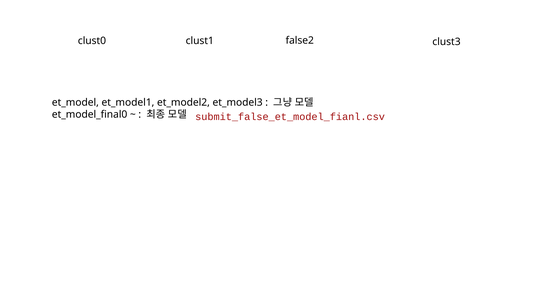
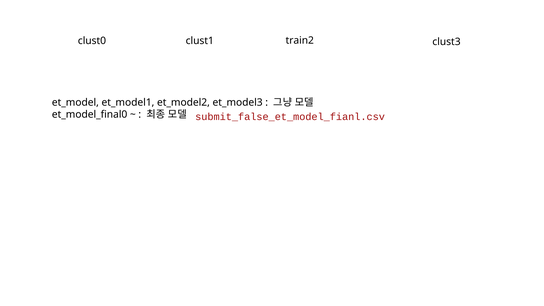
false2: false2 -> train2 (300, 40)
